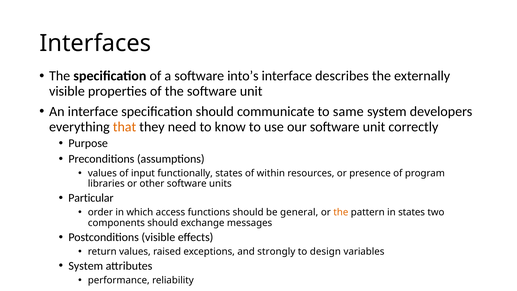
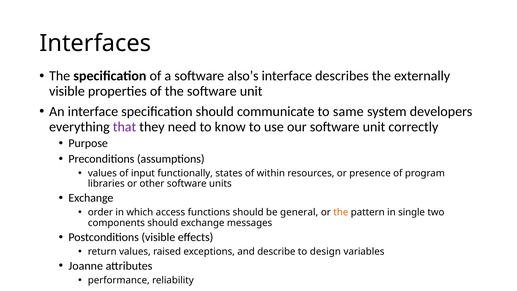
into’s: into’s -> also’s (243, 76)
that colour: orange -> purple (125, 127)
Particular: Particular -> Exchange (91, 198)
in states: states -> single (412, 212)
strongly: strongly -> describe (276, 251)
System: System -> Joanne (86, 266)
